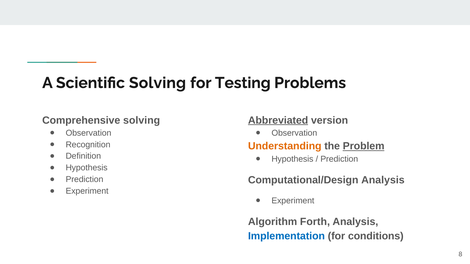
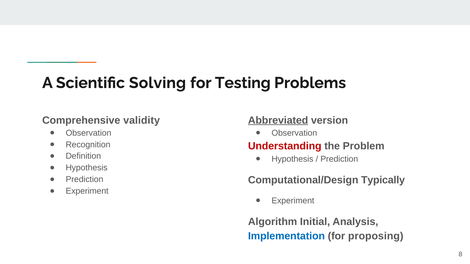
Comprehensive solving: solving -> validity (142, 120)
Understanding colour: orange -> red (285, 146)
Problem underline: present -> none (364, 146)
Computational/Design Analysis: Analysis -> Typically (383, 180)
Forth: Forth -> Initial (315, 222)
conditions: conditions -> proposing (376, 236)
